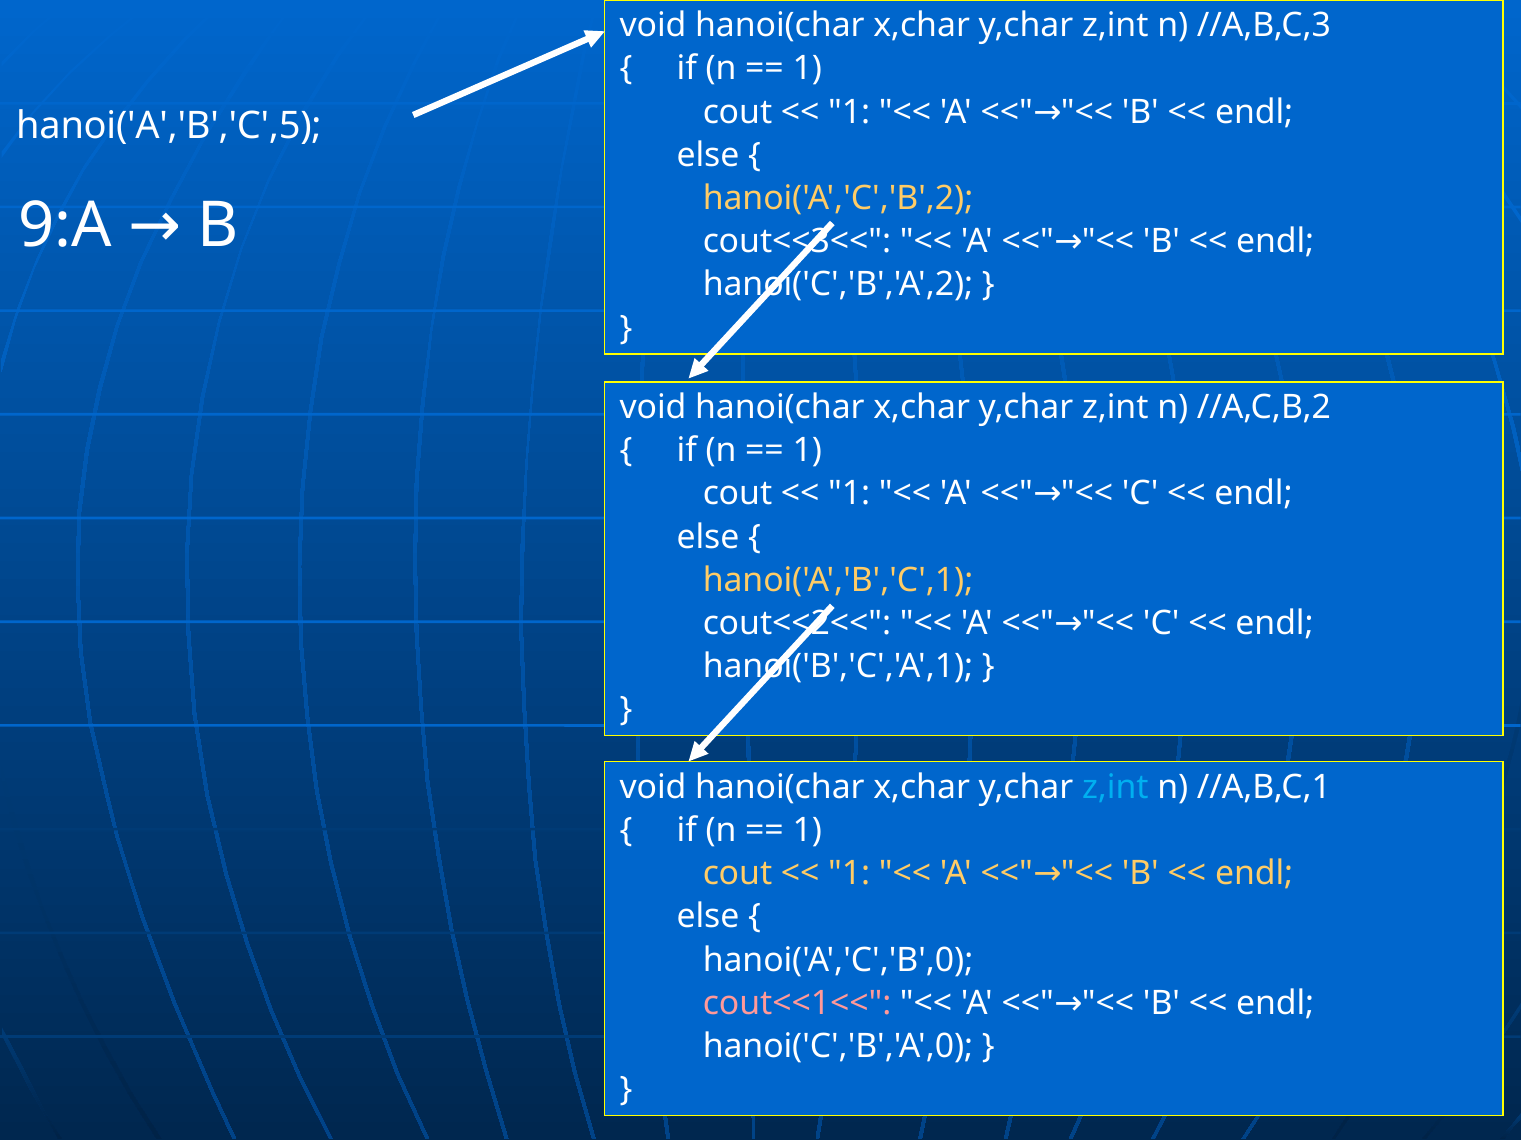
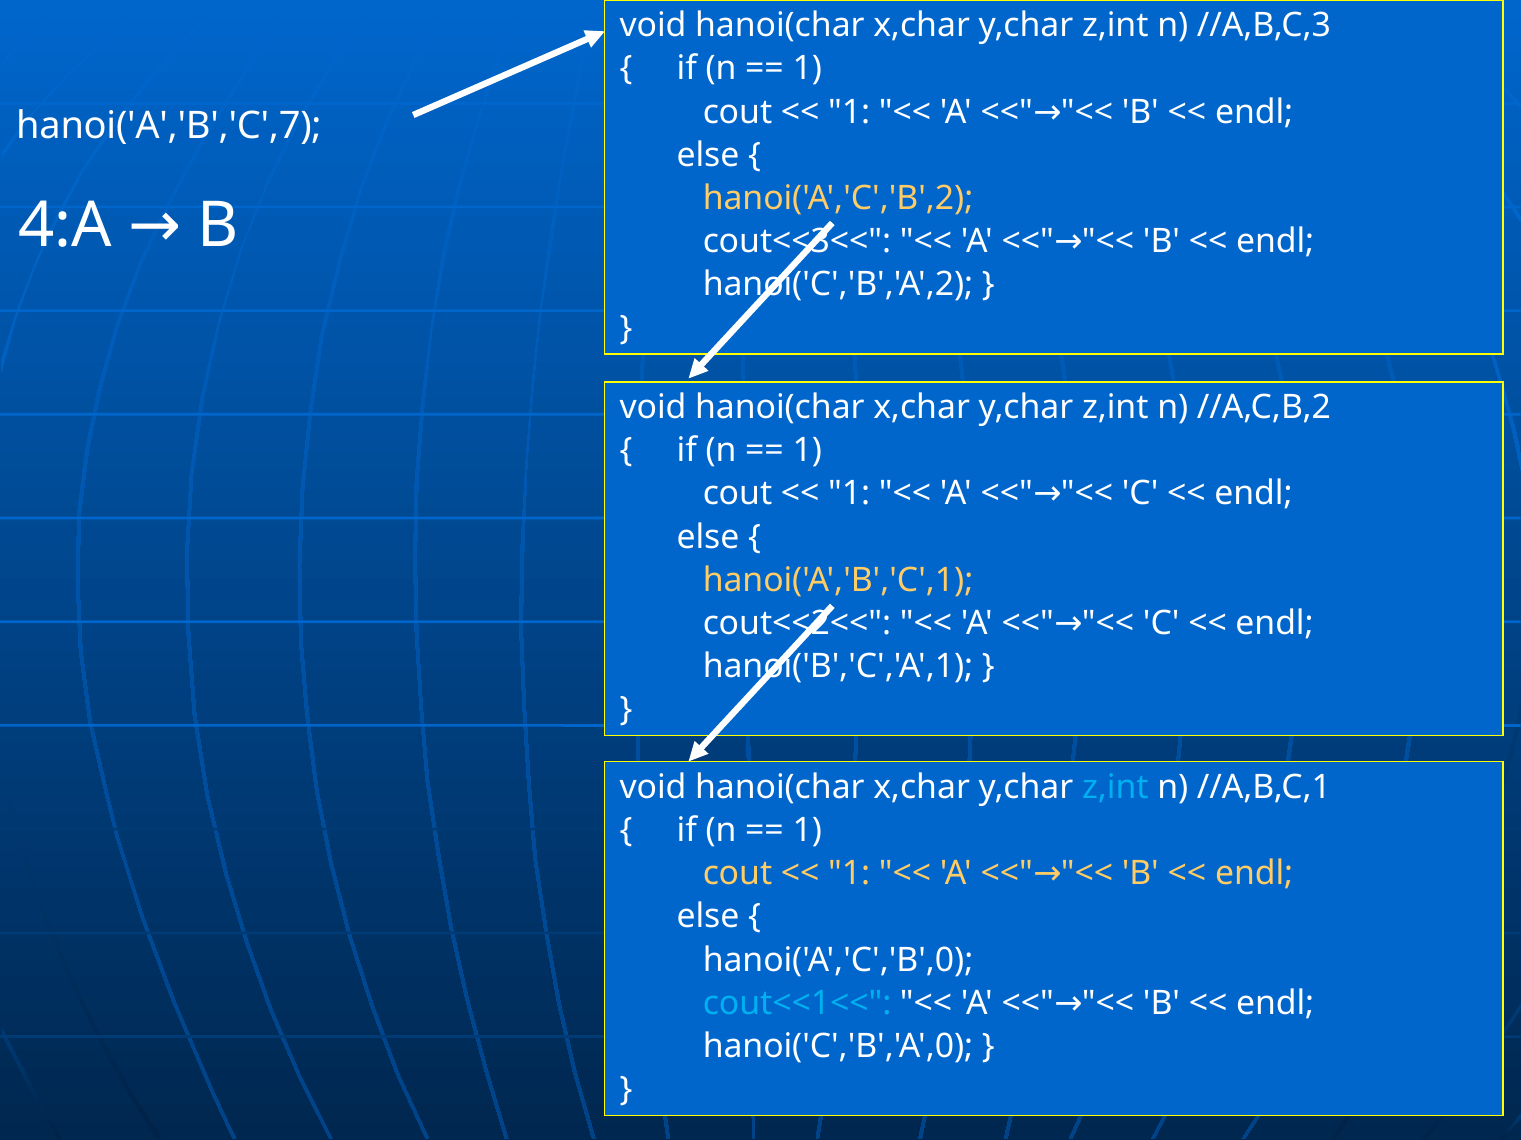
hanoi('A','B','C',5: hanoi('A','B','C',5 -> hanoi('A','B','C',7 (169, 126)
9:A: 9:A -> 4:A (65, 226)
cout<<1<< colour: pink -> light blue (797, 1004)
